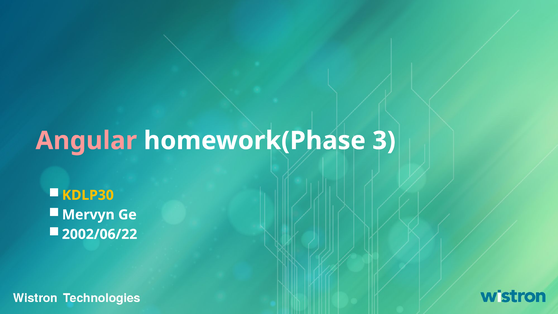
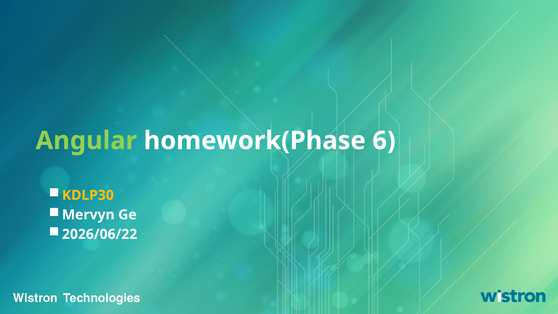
Angular colour: pink -> light green (86, 141)
3: 3 -> 6 (384, 141)
2002/06/22: 2002/06/22 -> 2026/06/22 (100, 234)
